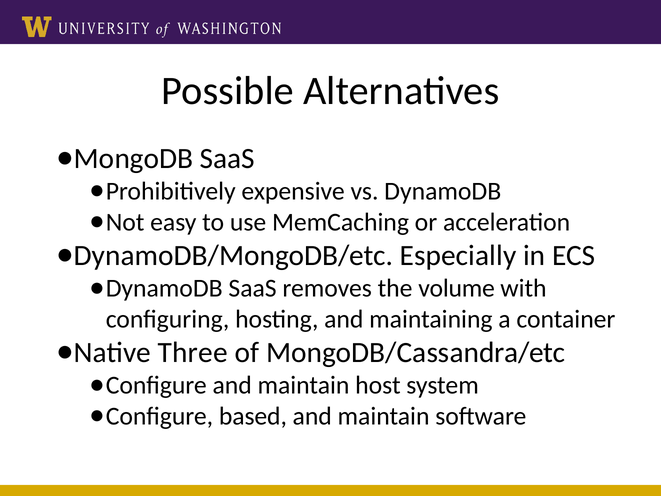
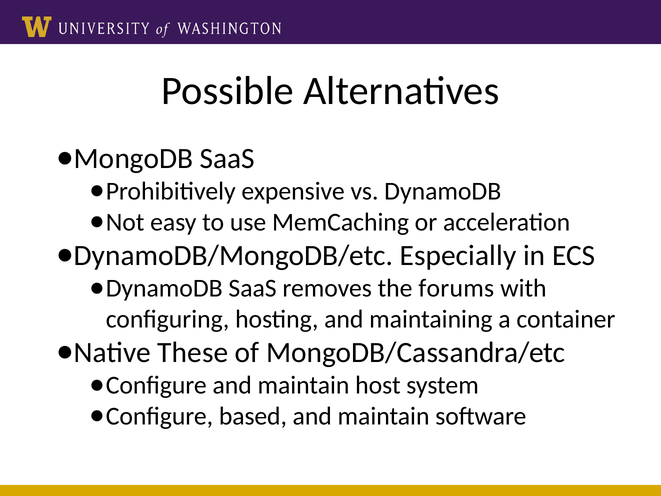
volume: volume -> forums (456, 288)
Three: Three -> These (193, 352)
